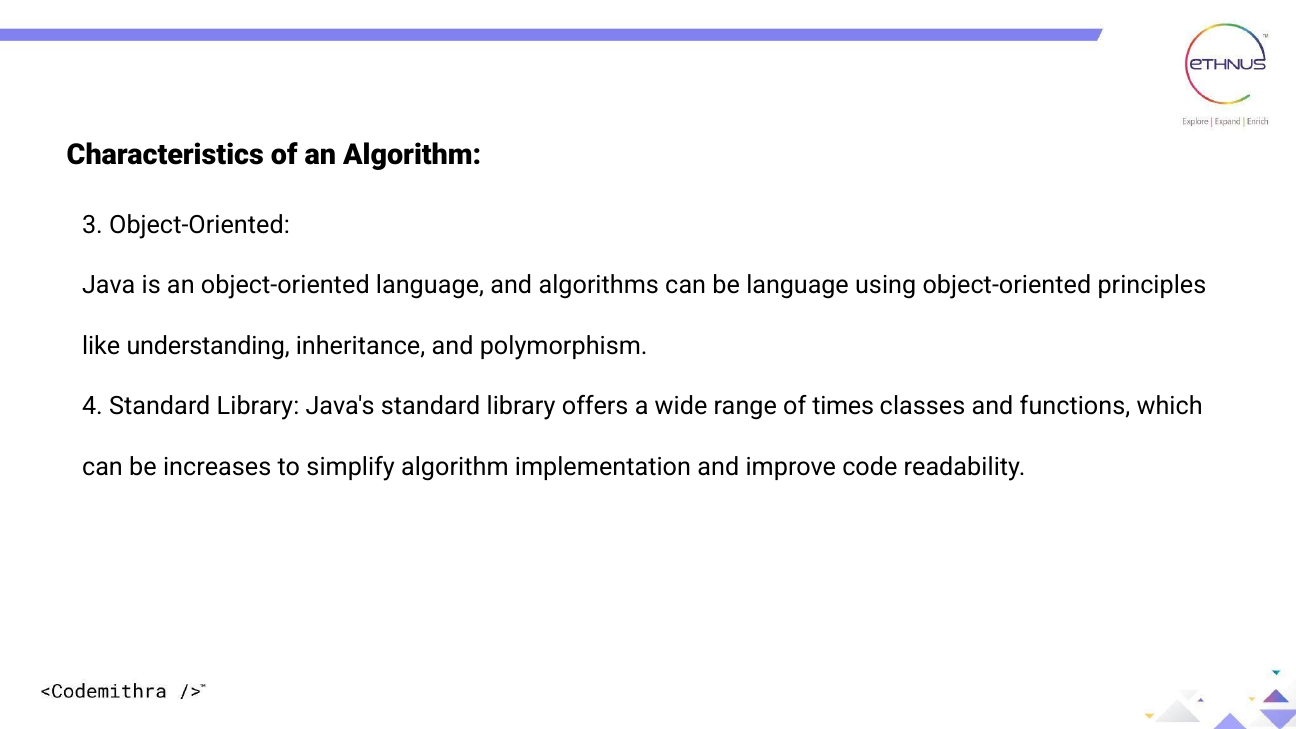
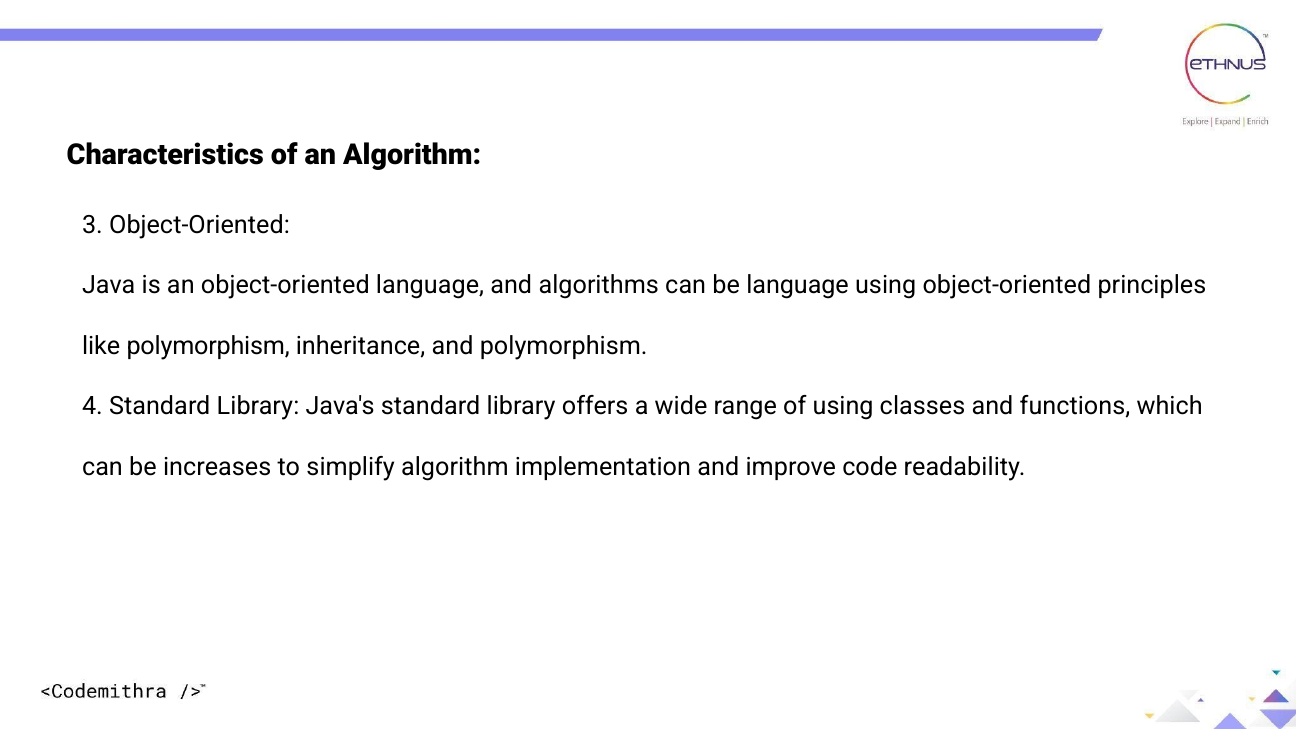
like understanding: understanding -> polymorphism (208, 346)
of times: times -> using (843, 407)
